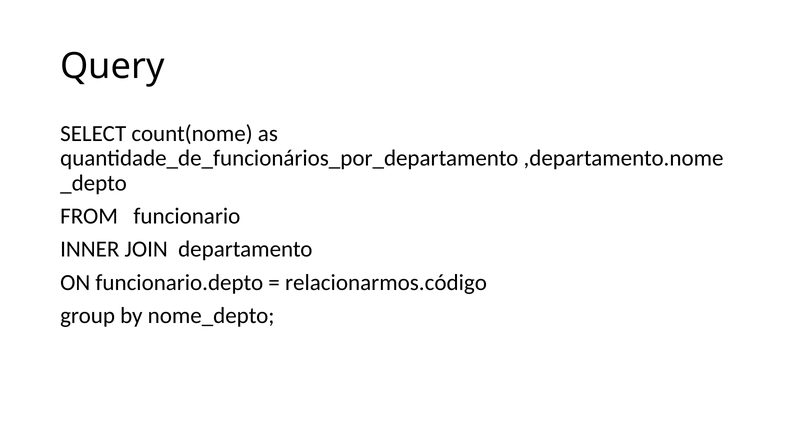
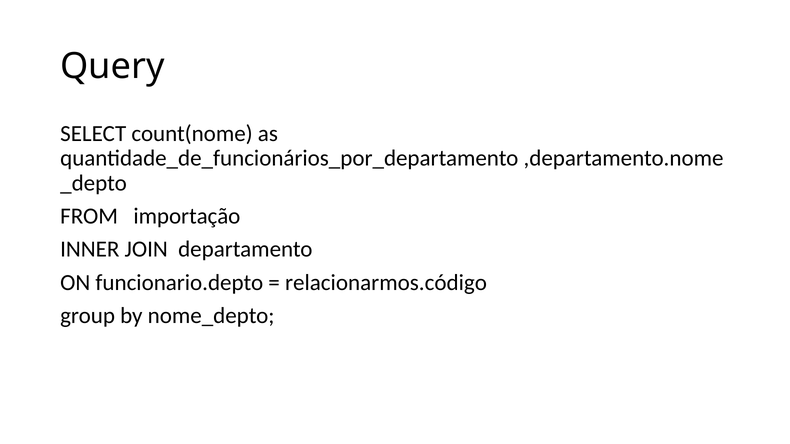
funcionario: funcionario -> importação (187, 216)
